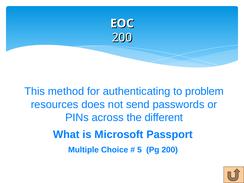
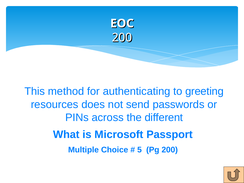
problem: problem -> greeting (204, 91)
